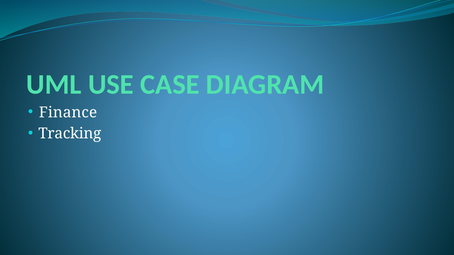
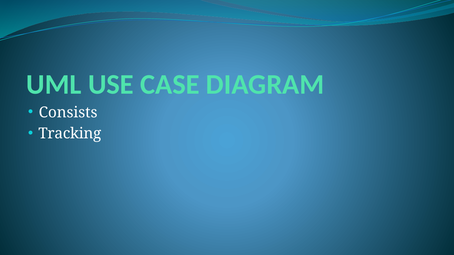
Finance: Finance -> Consists (68, 113)
